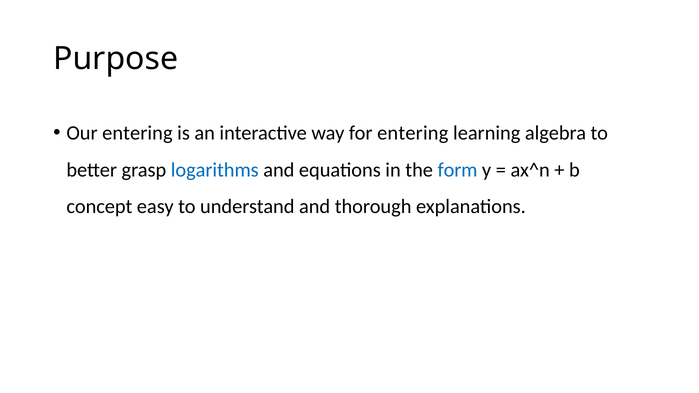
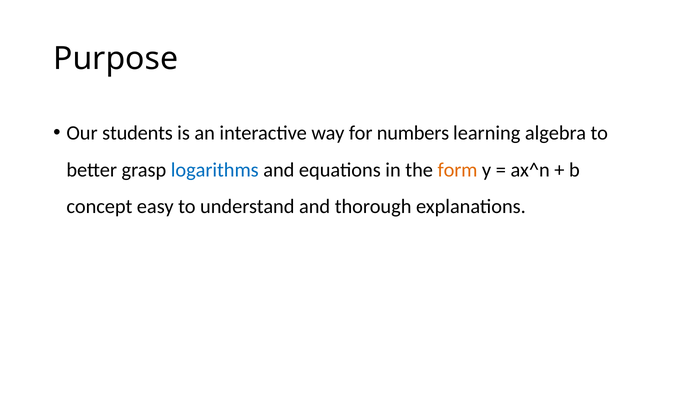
Our entering: entering -> students (138, 133)
for entering: entering -> numbers (413, 133)
form colour: blue -> orange (458, 170)
